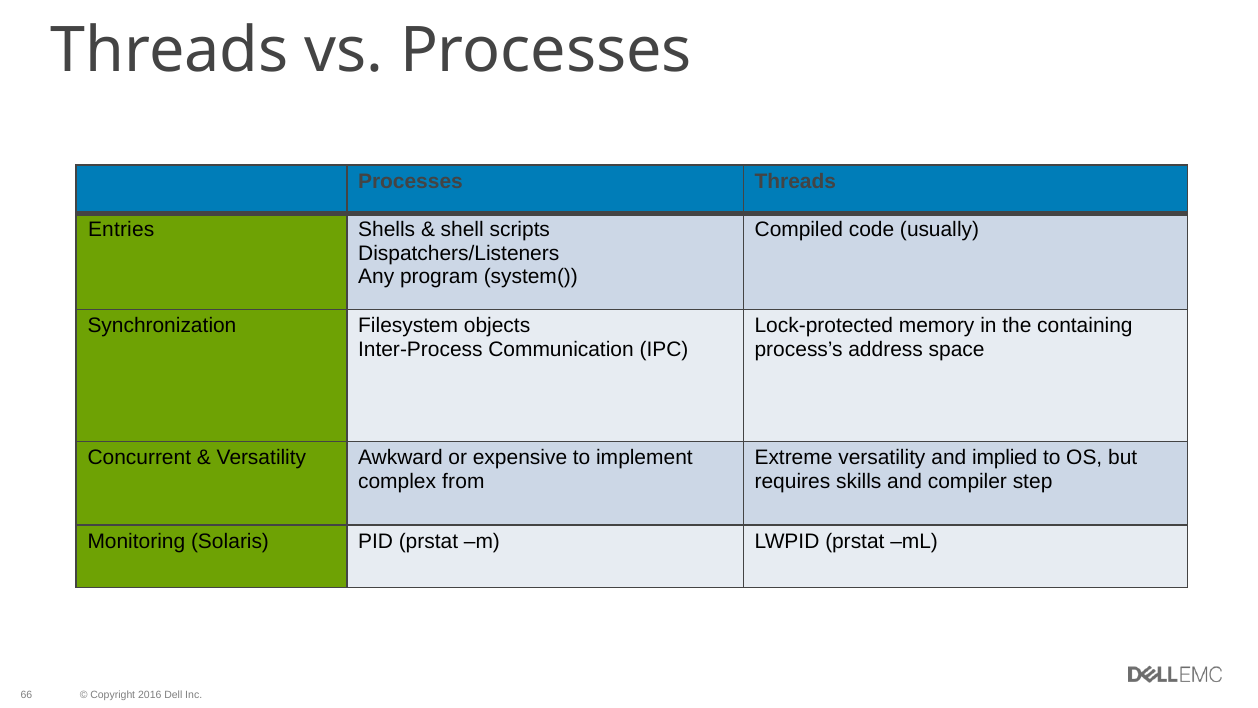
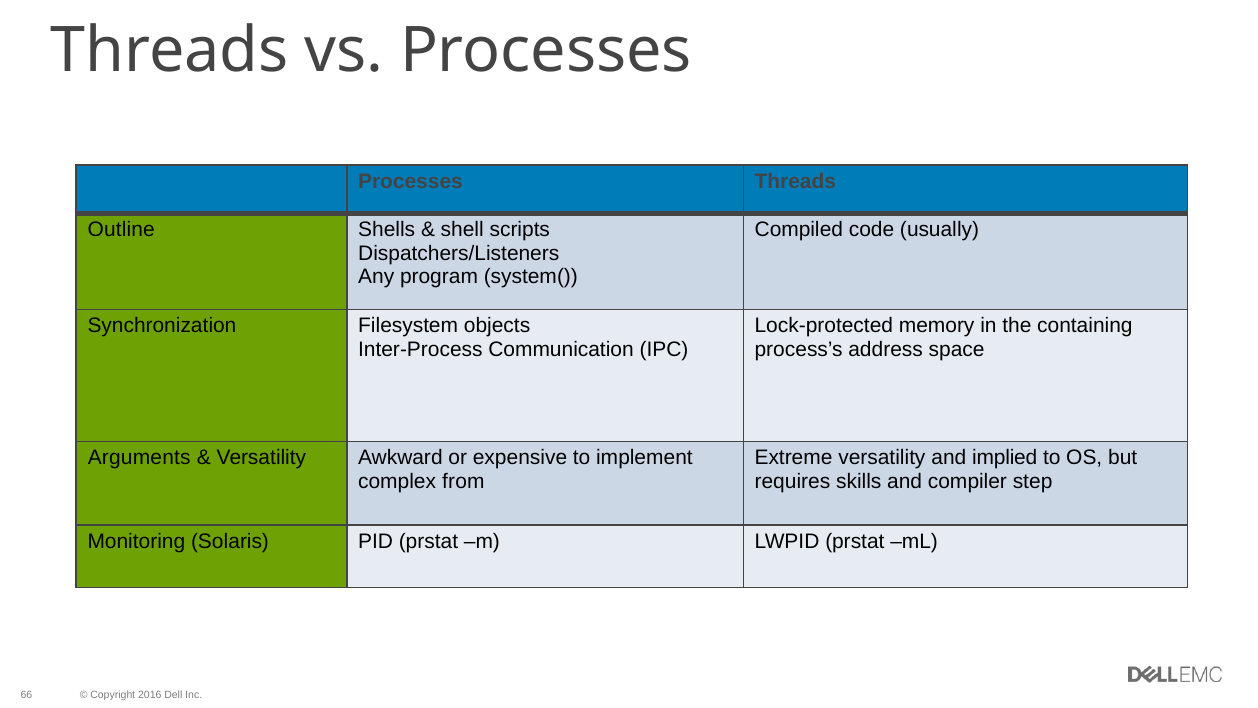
Entries: Entries -> Outline (121, 230)
Concurrent: Concurrent -> Arguments (139, 457)
